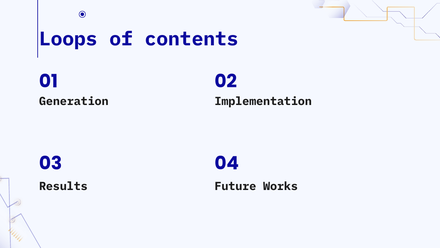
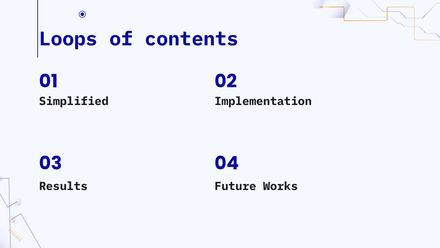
Generation: Generation -> Simplified (74, 101)
